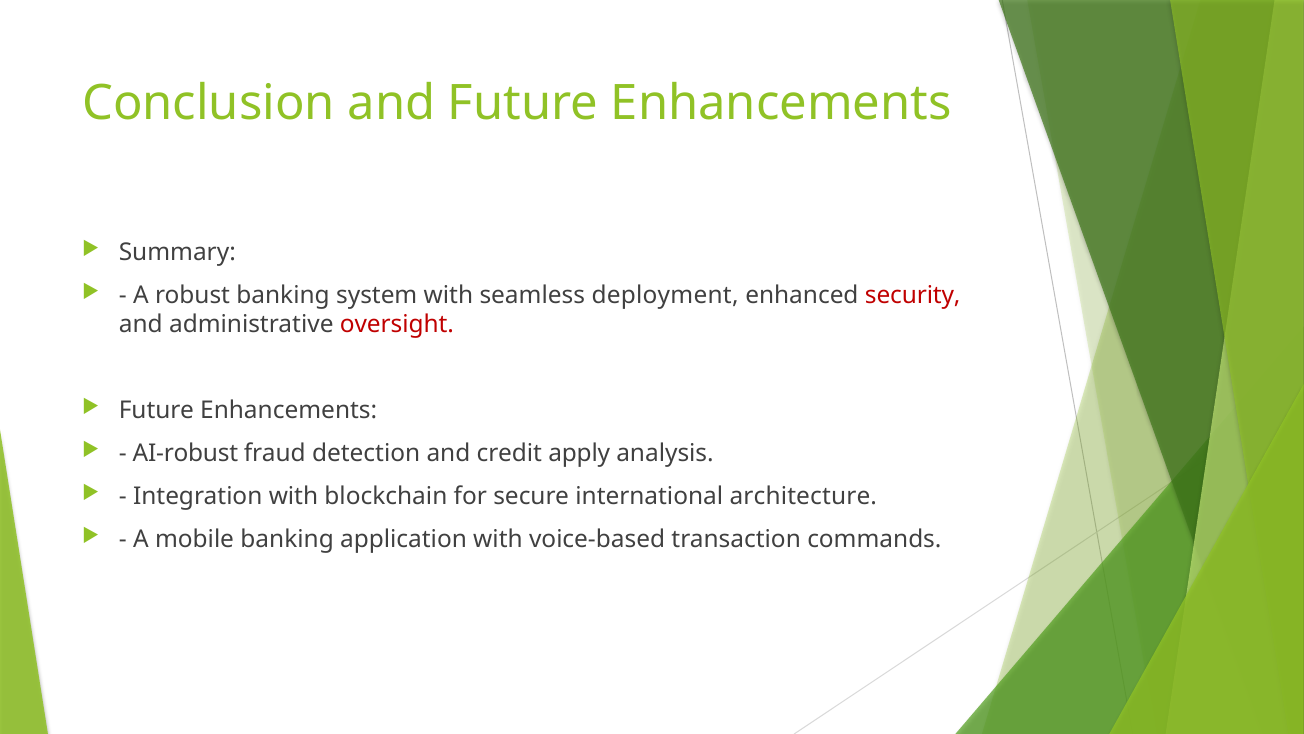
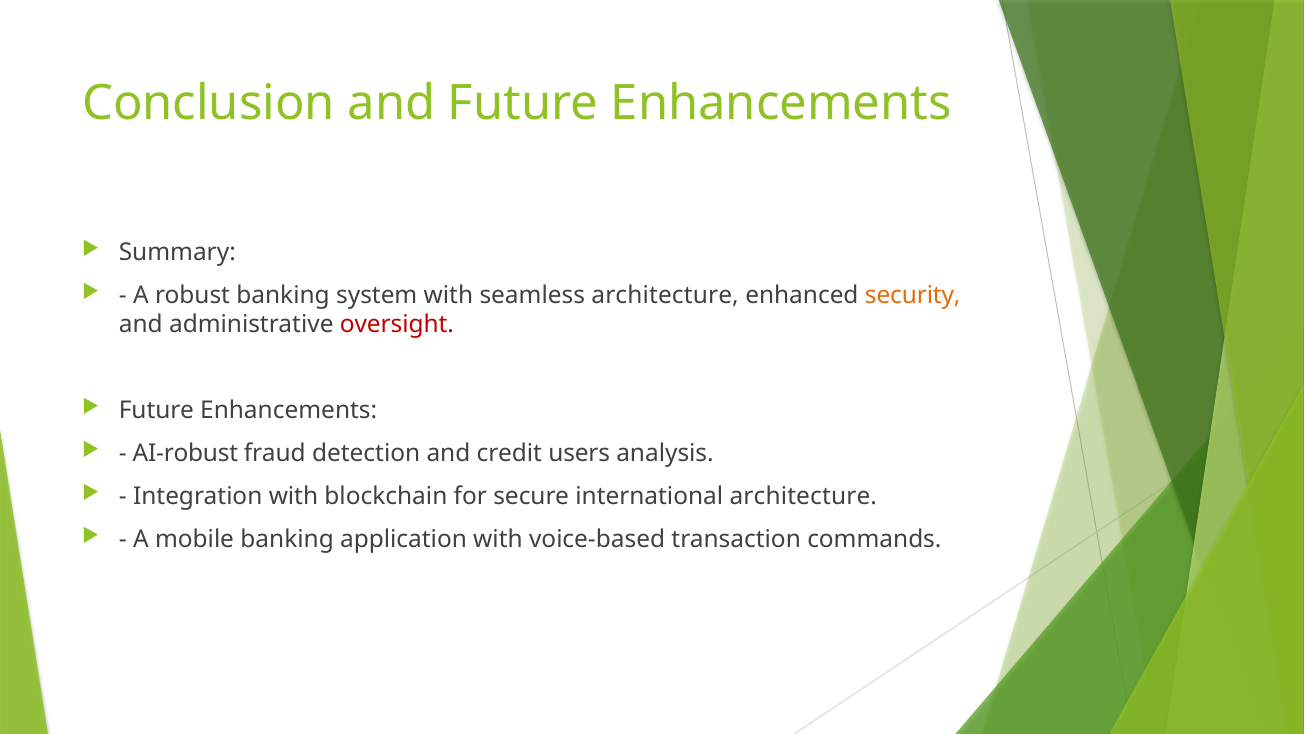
seamless deployment: deployment -> architecture (665, 295)
security colour: red -> orange (913, 295)
apply: apply -> users (579, 453)
